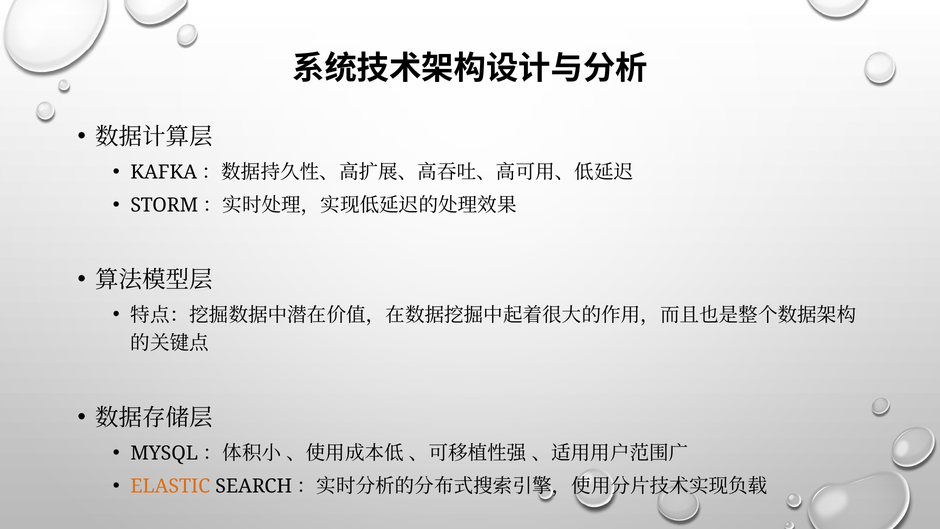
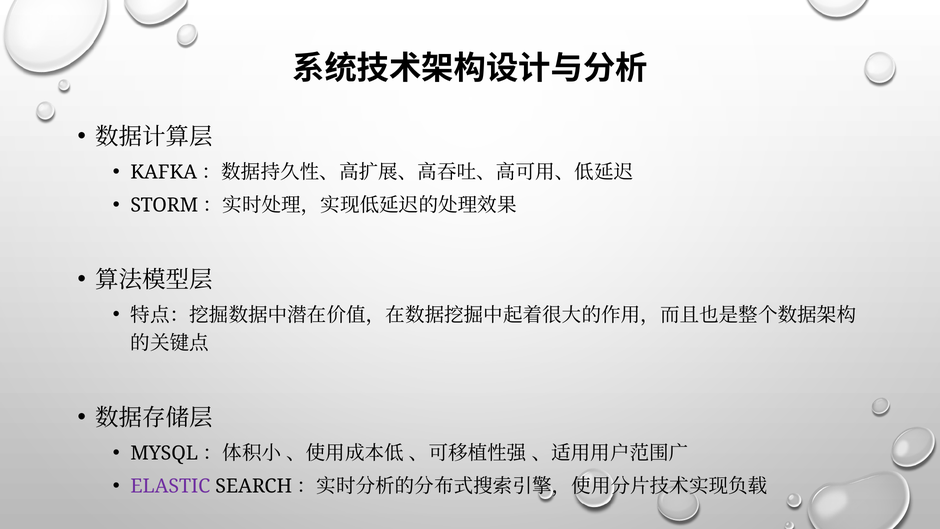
ELASTIC colour: orange -> purple (170, 486)
